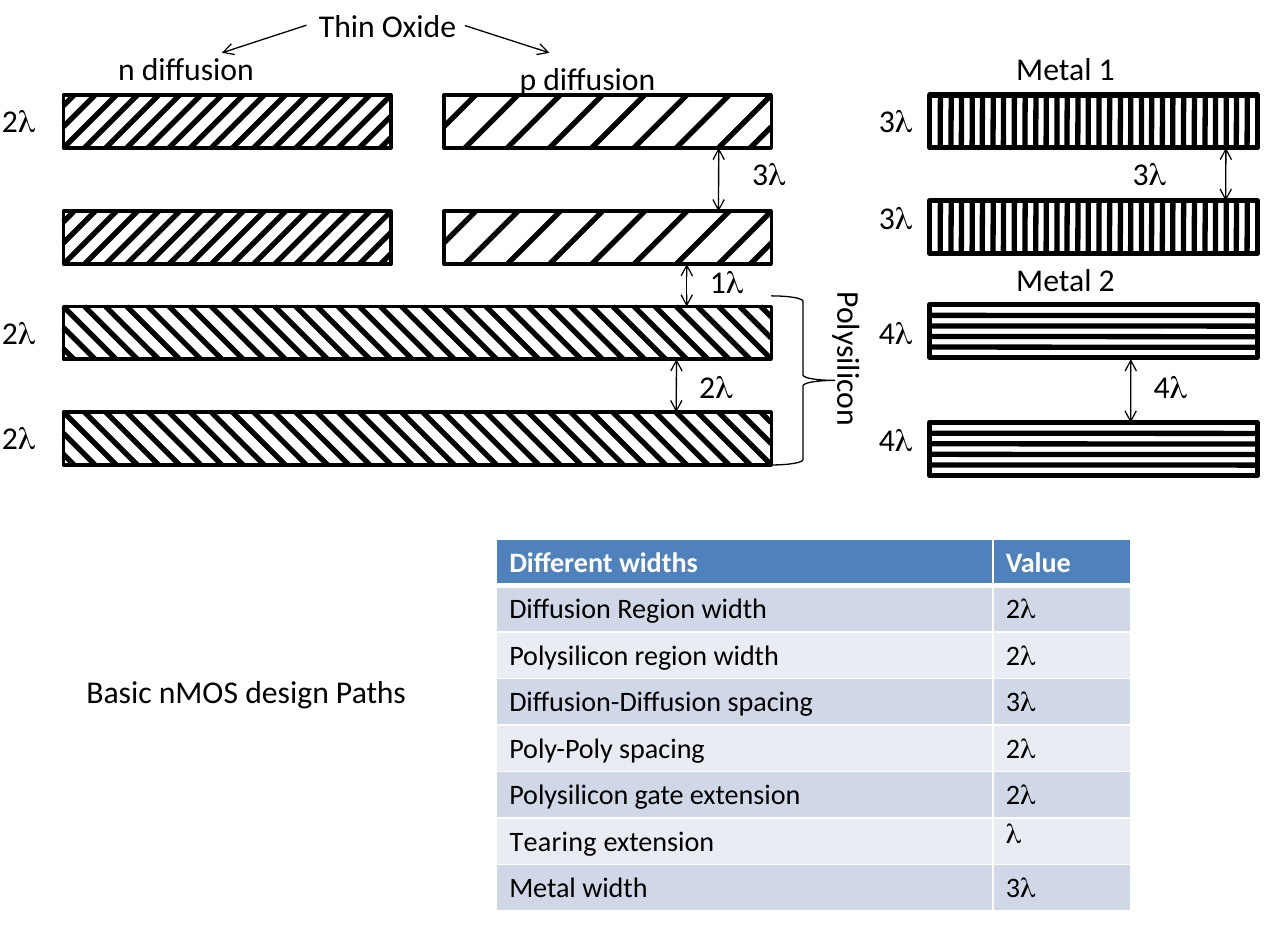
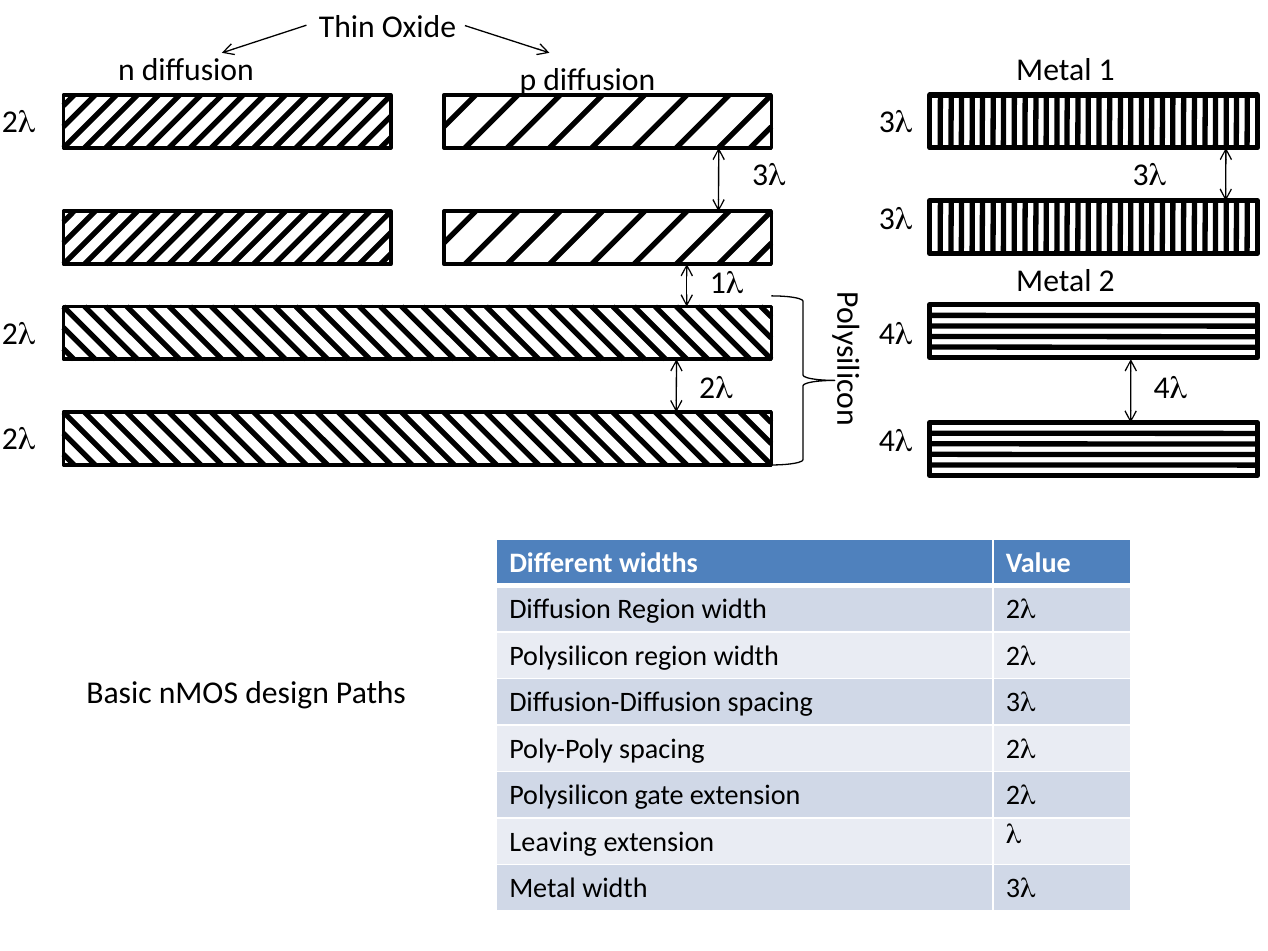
Tearing: Tearing -> Leaving (553, 842)
